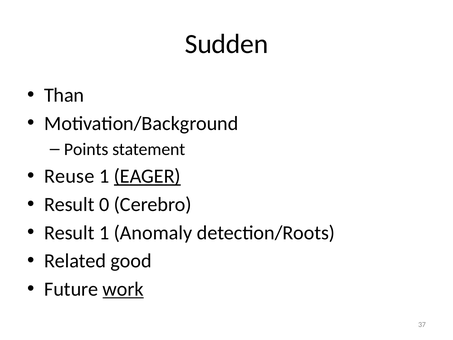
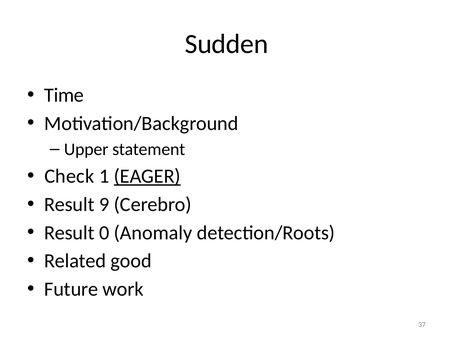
Than: Than -> Time (64, 95)
Points: Points -> Upper (86, 149)
Reuse: Reuse -> Check (69, 176)
0: 0 -> 9 (104, 204)
Result 1: 1 -> 0 (104, 233)
work underline: present -> none (123, 289)
